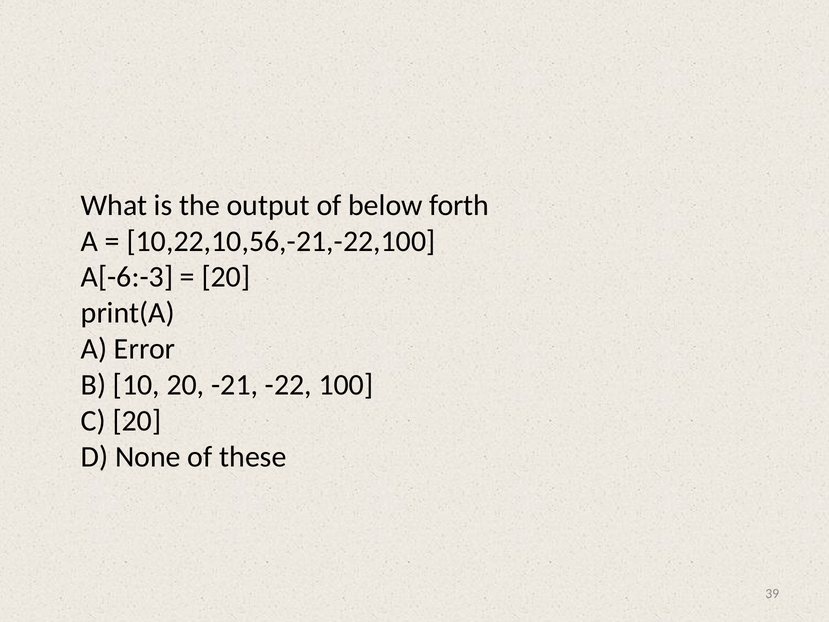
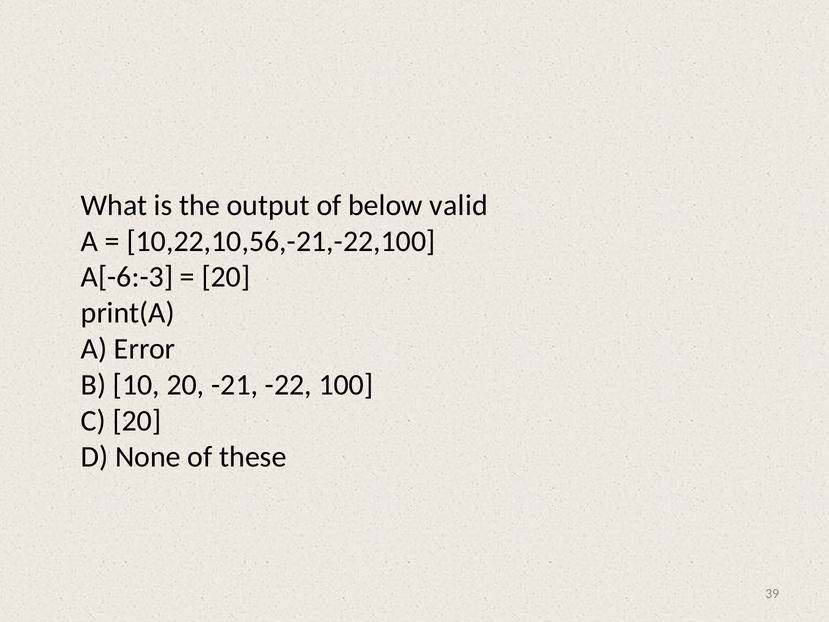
forth: forth -> valid (459, 205)
